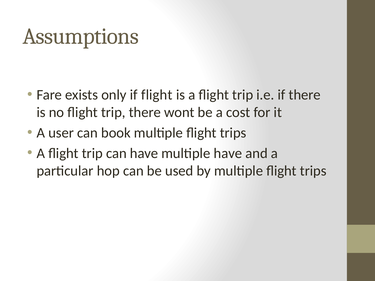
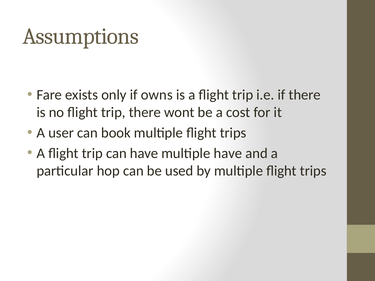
if flight: flight -> owns (157, 95)
